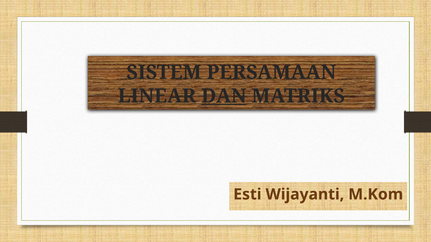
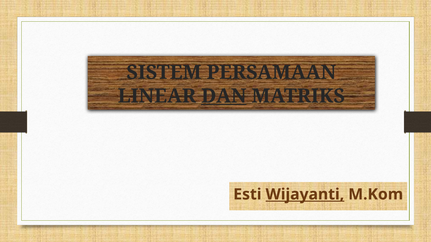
Wijayanti underline: none -> present (305, 195)
